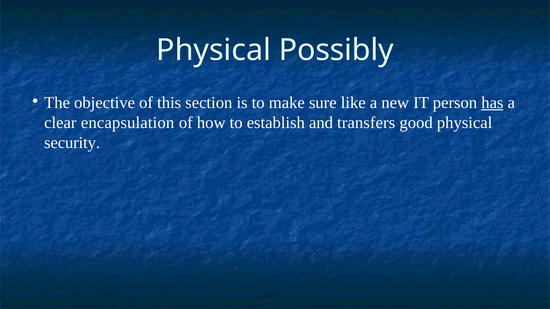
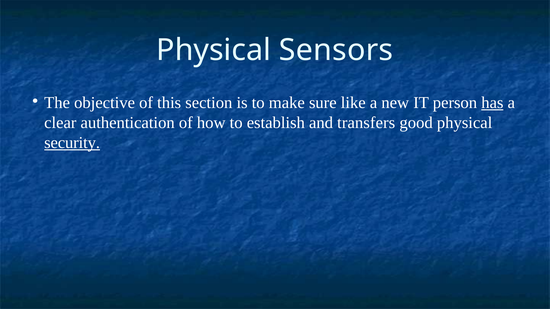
Possibly: Possibly -> Sensors (336, 50)
encapsulation: encapsulation -> authentication (128, 123)
security underline: none -> present (72, 143)
